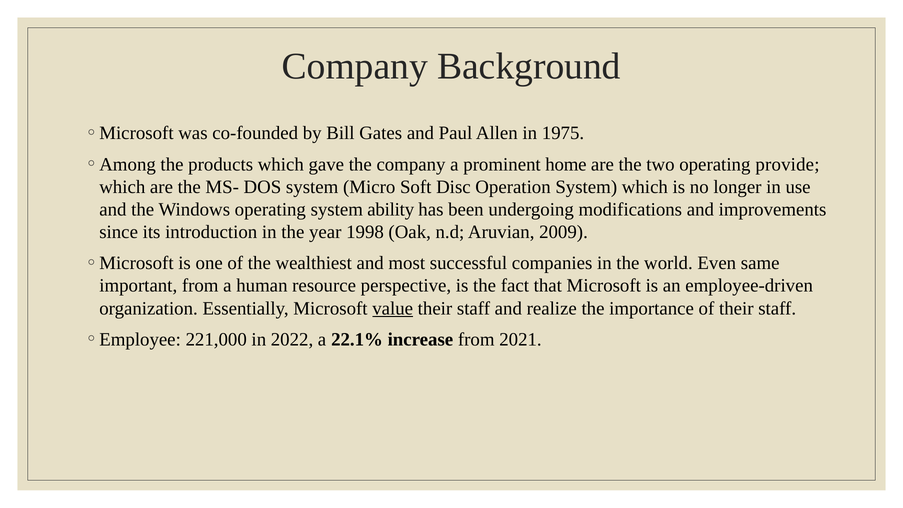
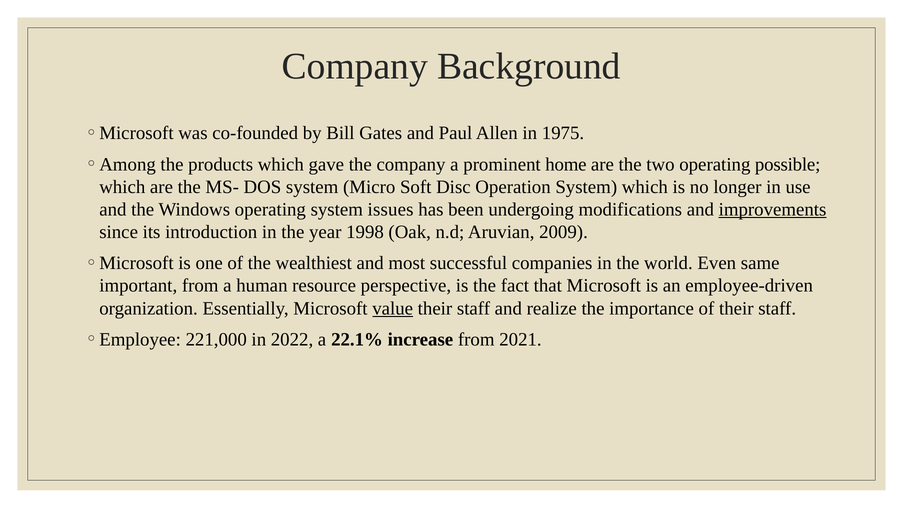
provide: provide -> possible (788, 164)
ability: ability -> issues (391, 209)
improvements underline: none -> present (773, 209)
